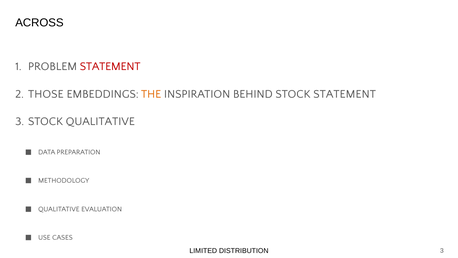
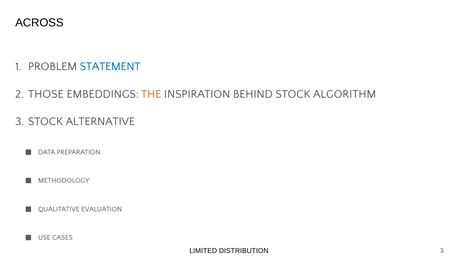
STATEMENT colour: red -> blue (110, 66)
STOCK STATEMENT: STATEMENT -> ALGORITHM (345, 94)
STOCK QUALITATIVE: QUALITATIVE -> ALTERNATIVE (100, 121)
